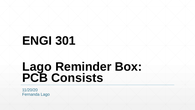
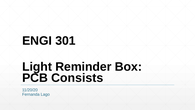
Lago: Lago -> Light (37, 67)
